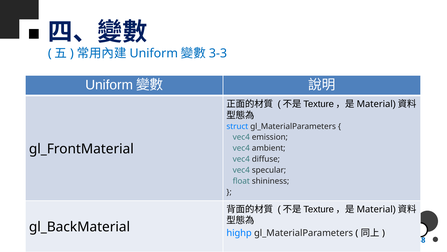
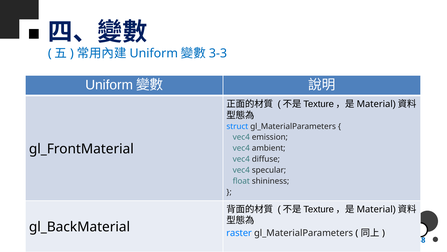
highp: highp -> raster (239, 233)
